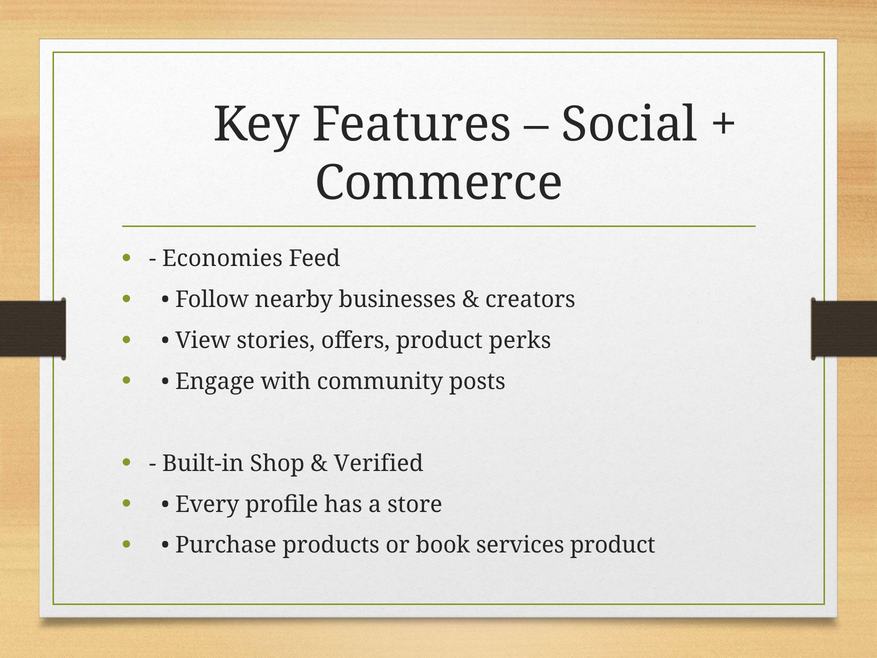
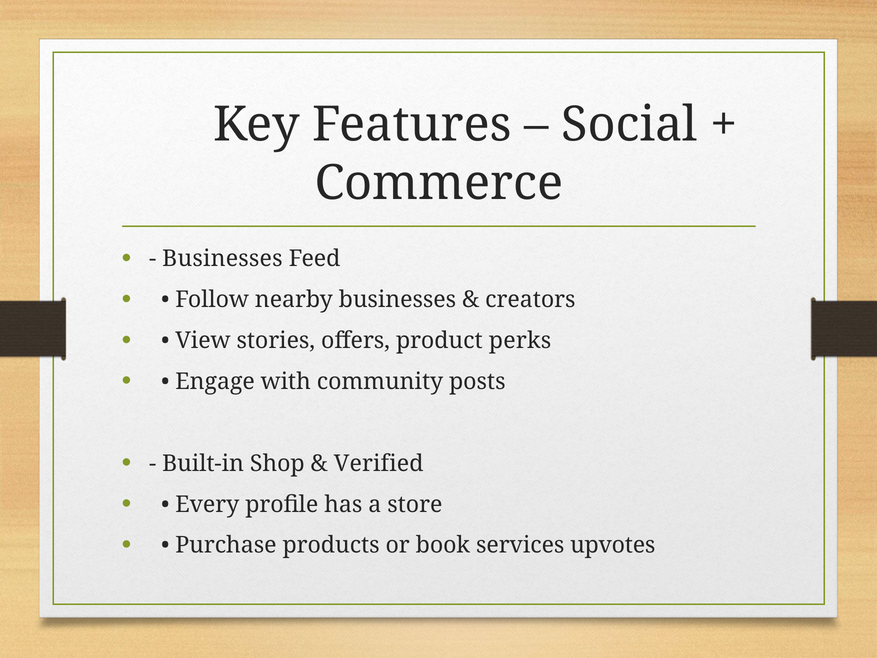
Economies: Economies -> Businesses (222, 259)
services product: product -> upvotes (613, 545)
